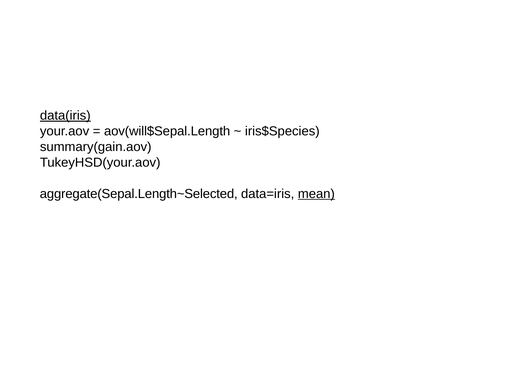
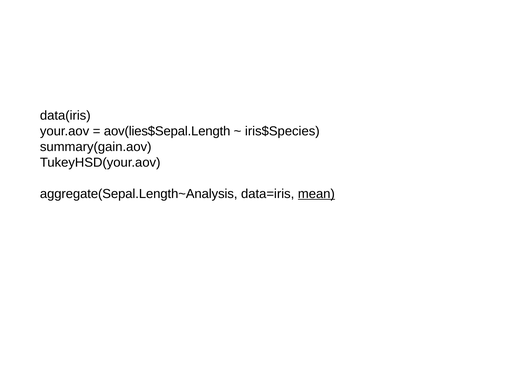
data(iris underline: present -> none (65, 116)
aov(will$Sepal.Length: aov(will$Sepal.Length -> aov(lies$Sepal.Length (167, 131)
aggregate(Sepal.Length~Selected: aggregate(Sepal.Length~Selected -> aggregate(Sepal.Length~Analysis (139, 194)
